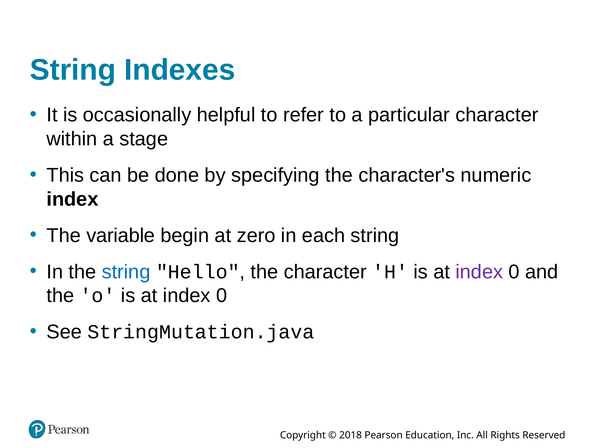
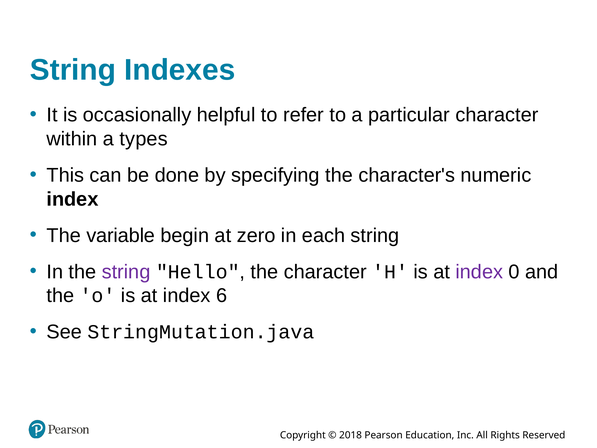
stage: stage -> types (144, 139)
string colour: blue -> purple (126, 272)
0: 0 -> 6 (222, 296)
